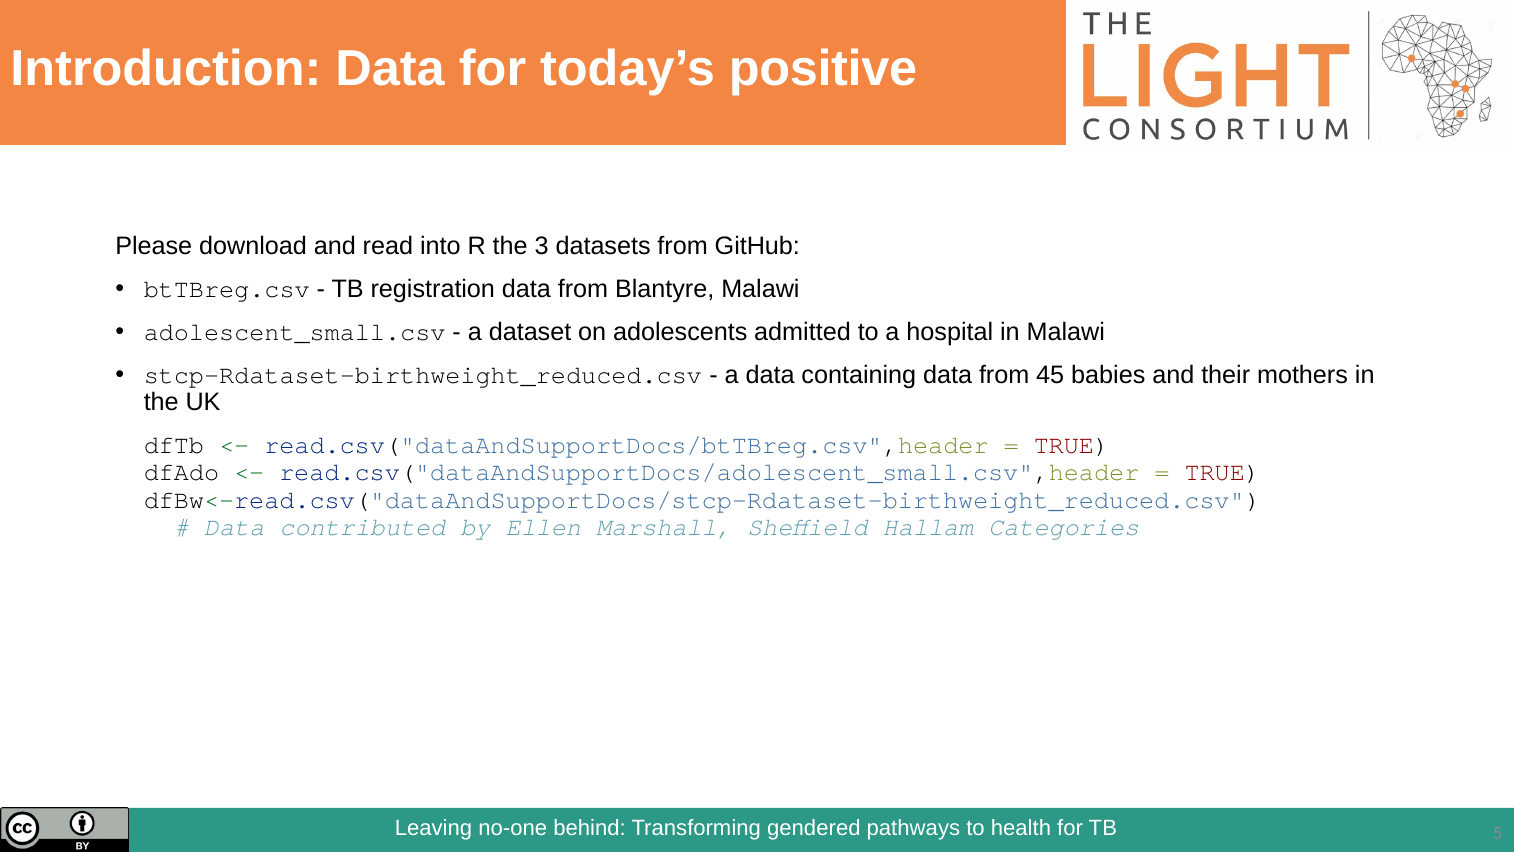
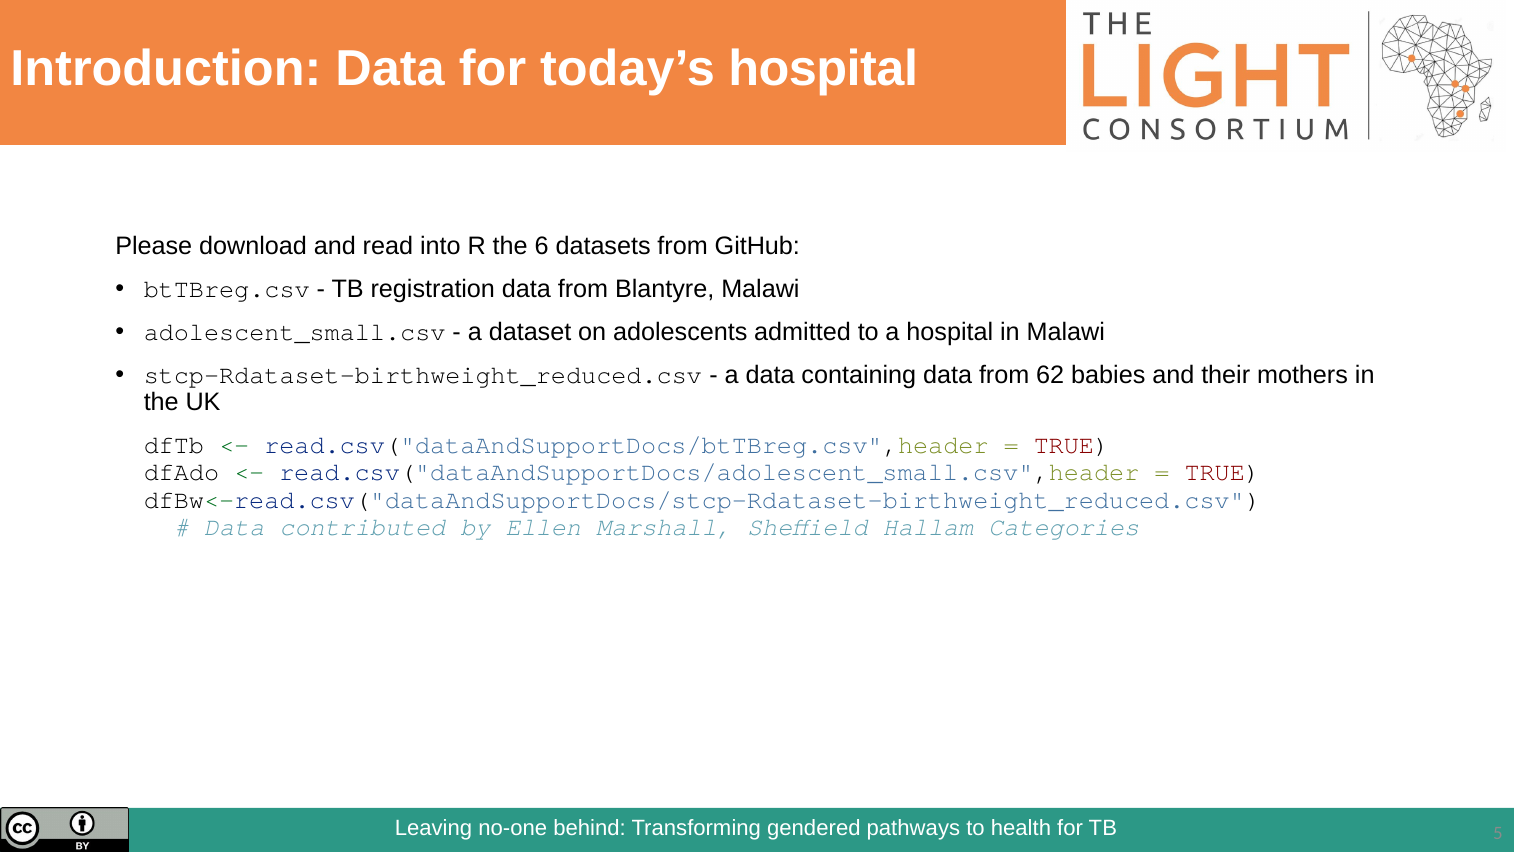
today’s positive: positive -> hospital (823, 69)
3: 3 -> 6 (542, 246)
45: 45 -> 62 (1050, 375)
